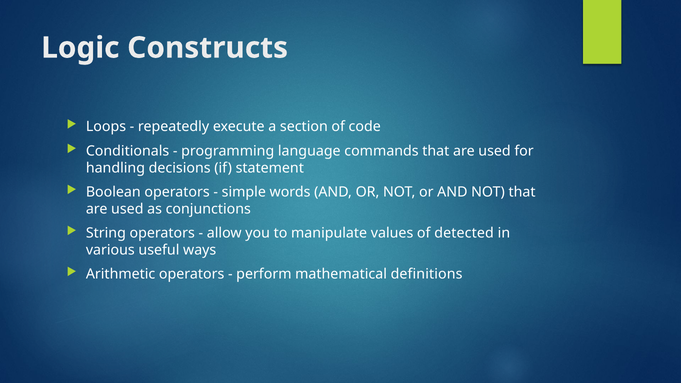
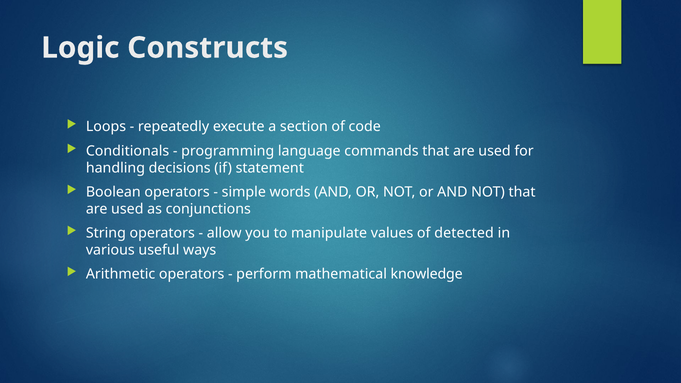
definitions: definitions -> knowledge (427, 274)
